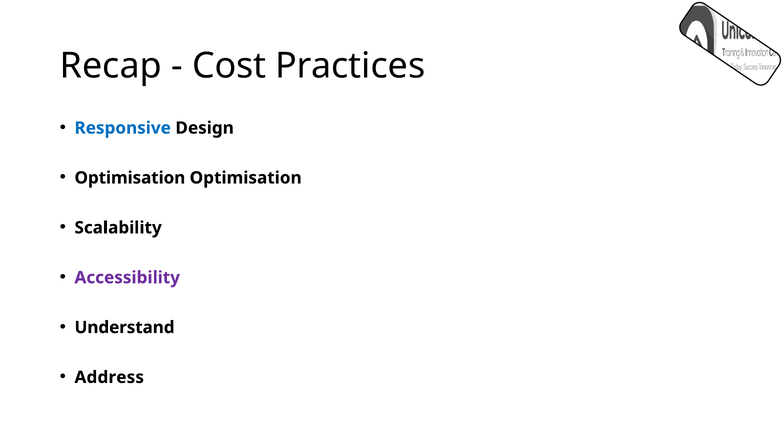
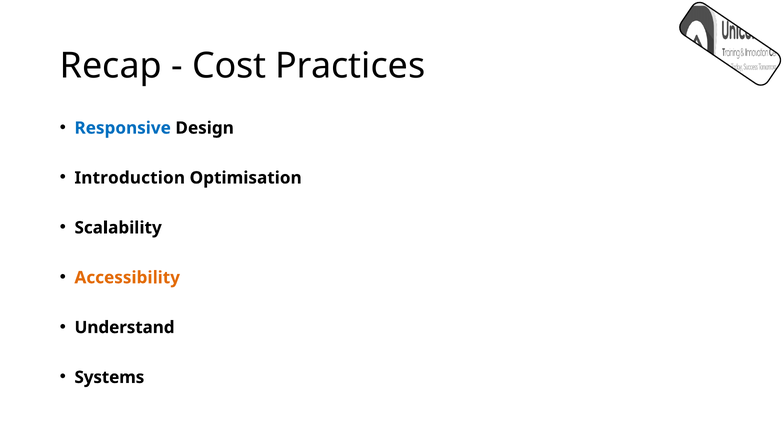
Optimisation: Optimisation -> Introduction (130, 178)
Accessibility colour: purple -> orange (127, 278)
Address: Address -> Systems (109, 377)
